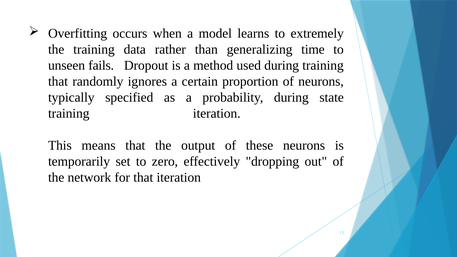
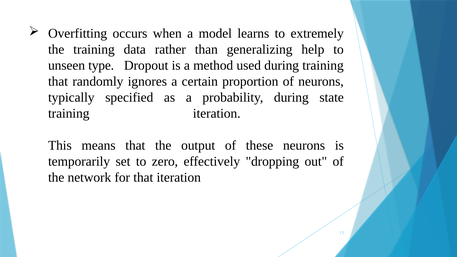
time: time -> help (313, 49)
fails: fails -> type (101, 65)
